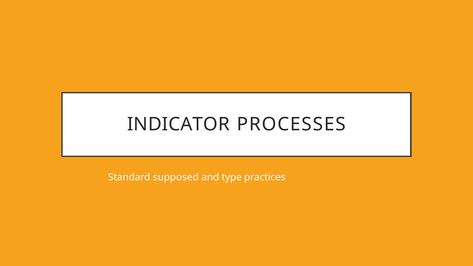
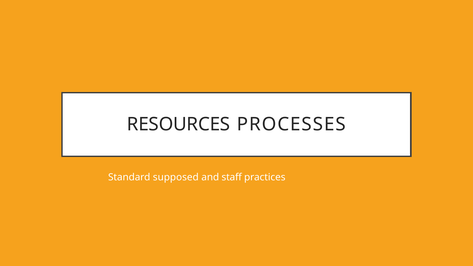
INDICATOR: INDICATOR -> RESOURCES (179, 124)
type: type -> staff (232, 177)
